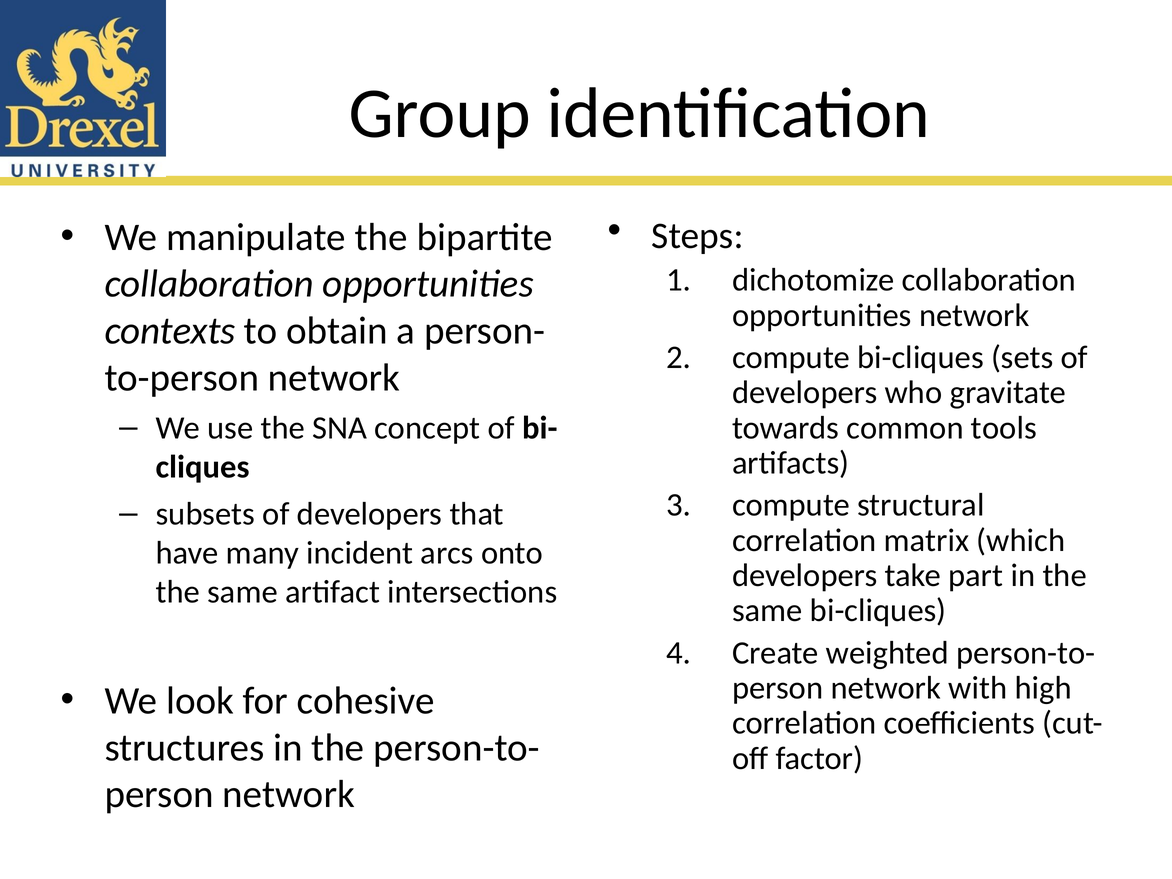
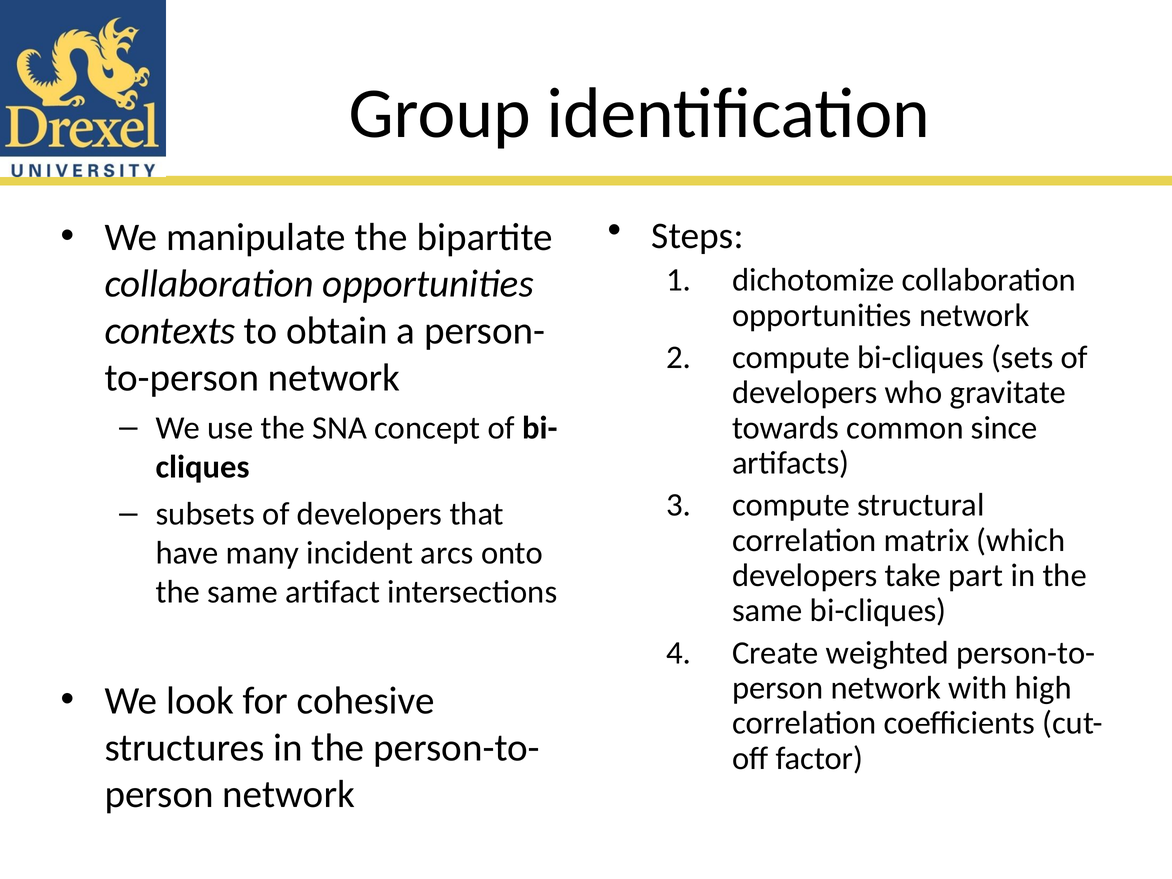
tools: tools -> since (1004, 428)
